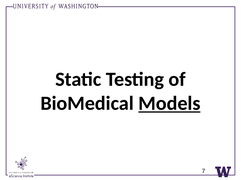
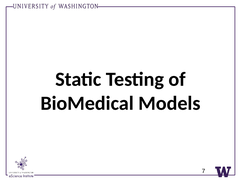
Models underline: present -> none (169, 104)
